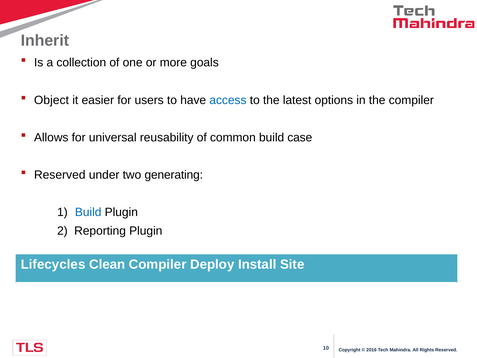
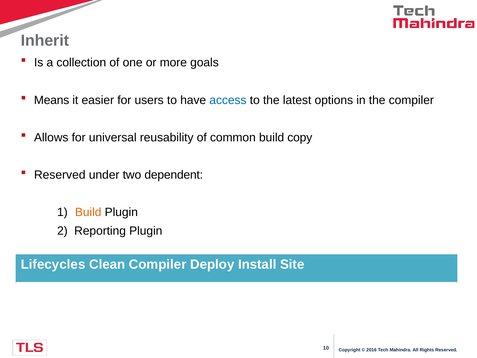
Object: Object -> Means (52, 100)
case: case -> copy (300, 137)
generating: generating -> dependent (174, 175)
Build colour: blue -> orange (88, 212)
